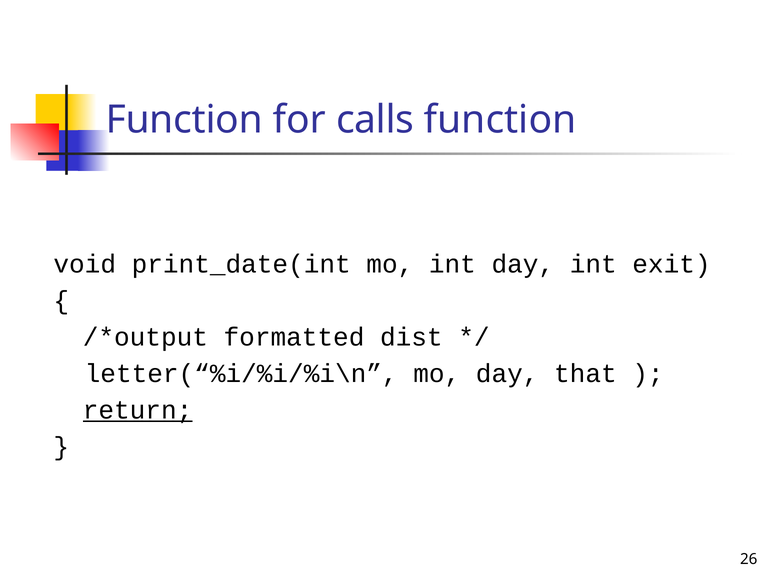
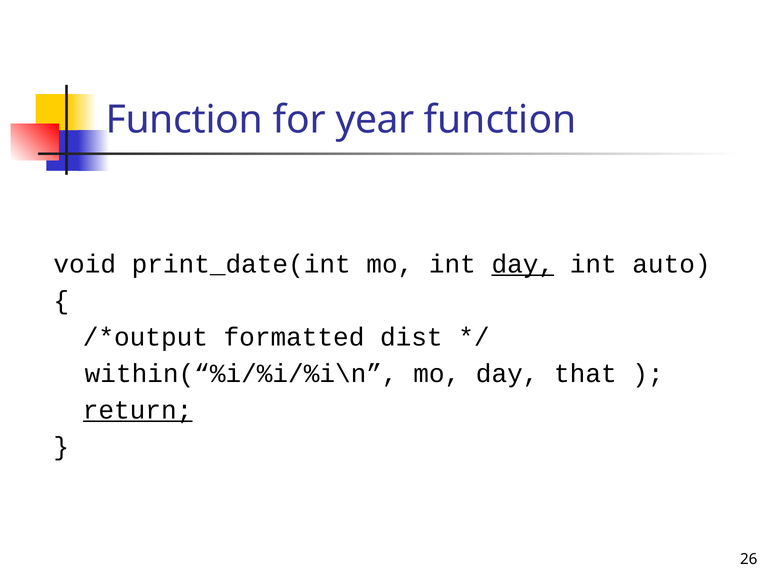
calls: calls -> year (375, 120)
day underline: none -> present (523, 264)
exit: exit -> auto (671, 264)
letter(“%i/%i/%i\n: letter(“%i/%i/%i\n -> within(“%i/%i/%i\n (241, 373)
